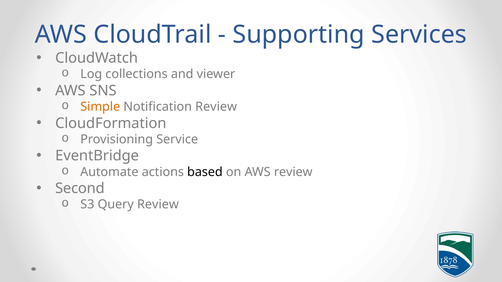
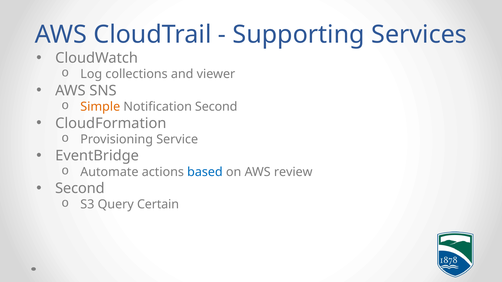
Notification Review: Review -> Second (216, 107)
based colour: black -> blue (205, 172)
Query Review: Review -> Certain (158, 205)
